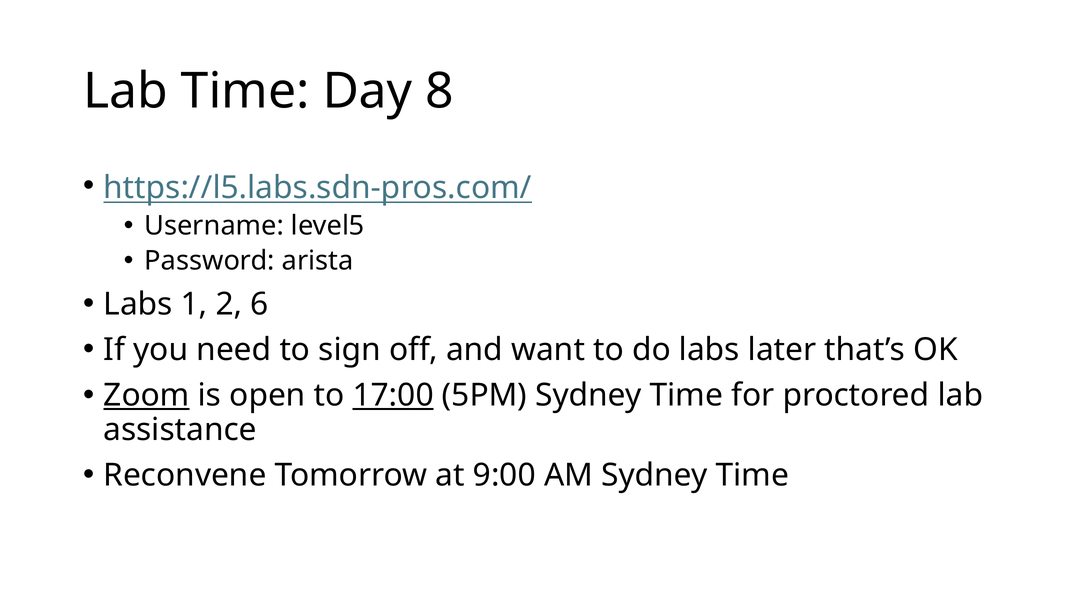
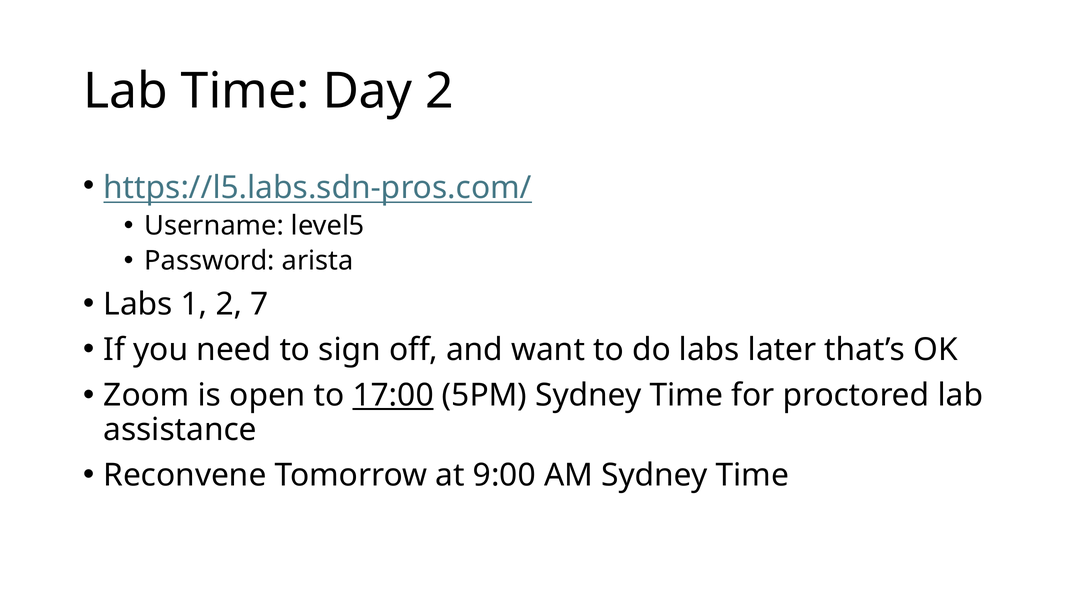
Day 8: 8 -> 2 (440, 91)
6: 6 -> 7 (259, 304)
Zoom underline: present -> none (147, 396)
